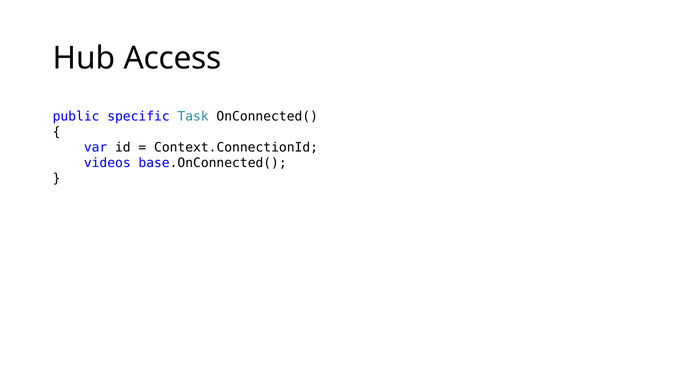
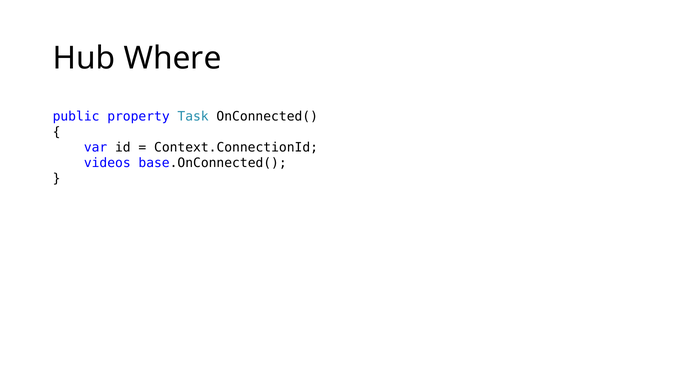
Access: Access -> Where (172, 58)
specific: specific -> property (138, 116)
